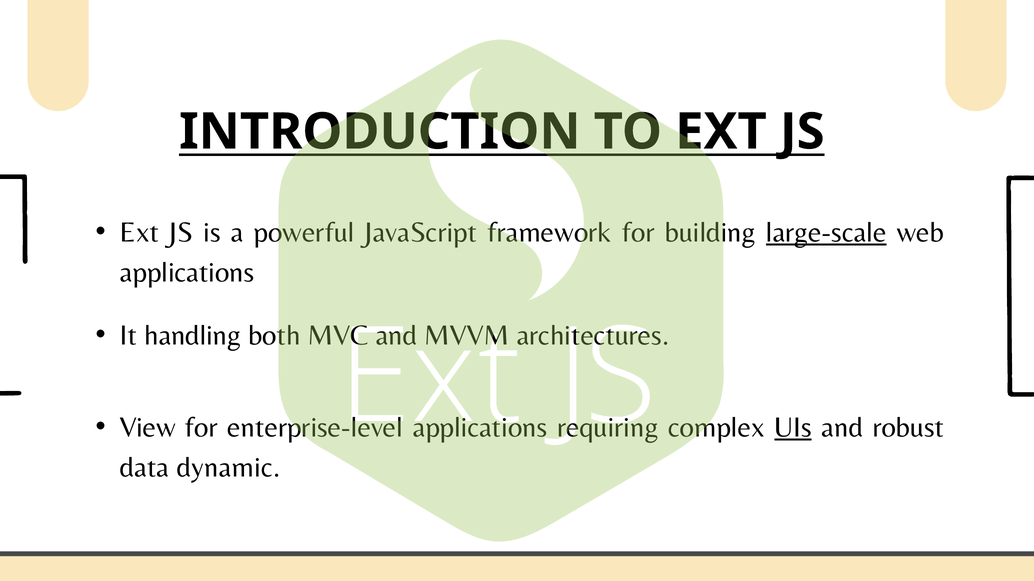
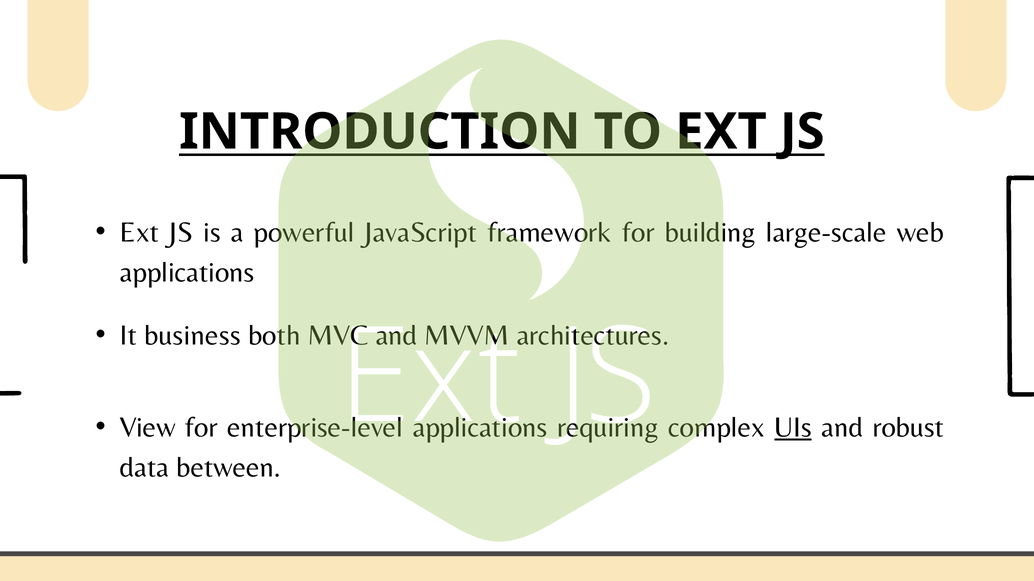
large-scale underline: present -> none (826, 232)
handling: handling -> business (193, 336)
dynamic: dynamic -> between (229, 468)
